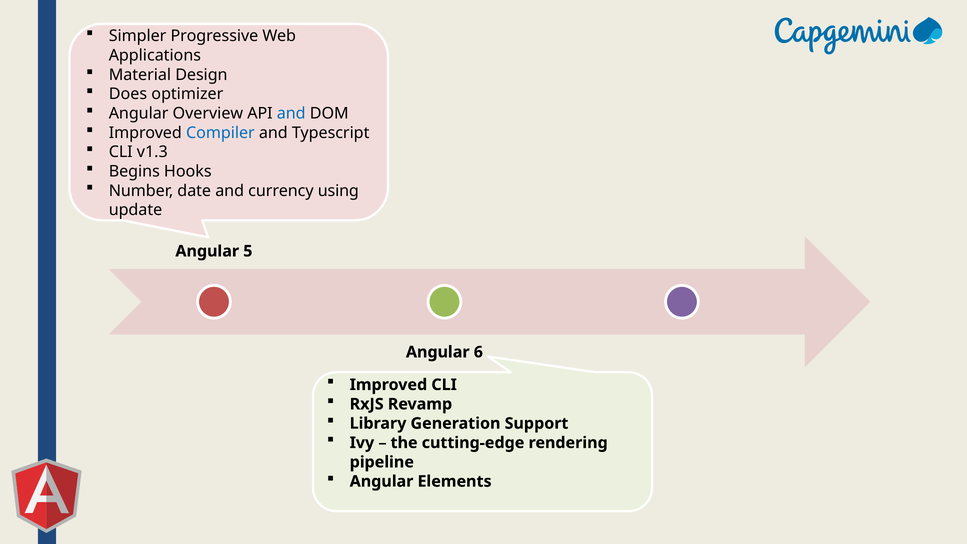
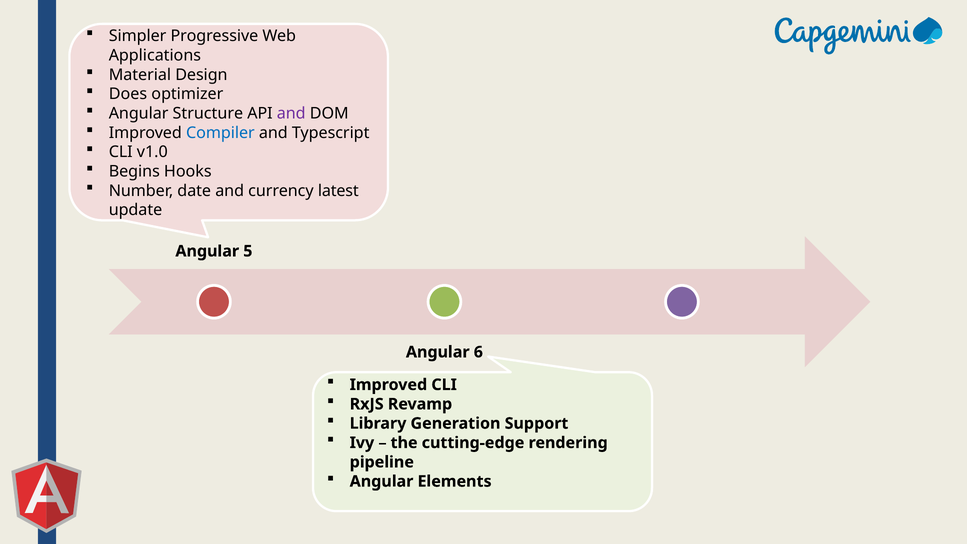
Overview: Overview -> Structure (208, 113)
and colour: blue -> purple (291, 113)
v1.3: v1.3 -> v1.0 (152, 152)
using: using -> latest (338, 191)
